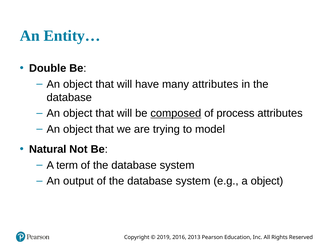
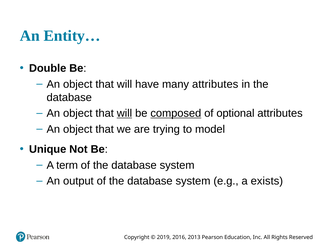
will underline: none -> present (124, 114)
process: process -> optional (235, 114)
Natural: Natural -> Unique (48, 150)
a object: object -> exists (267, 181)
